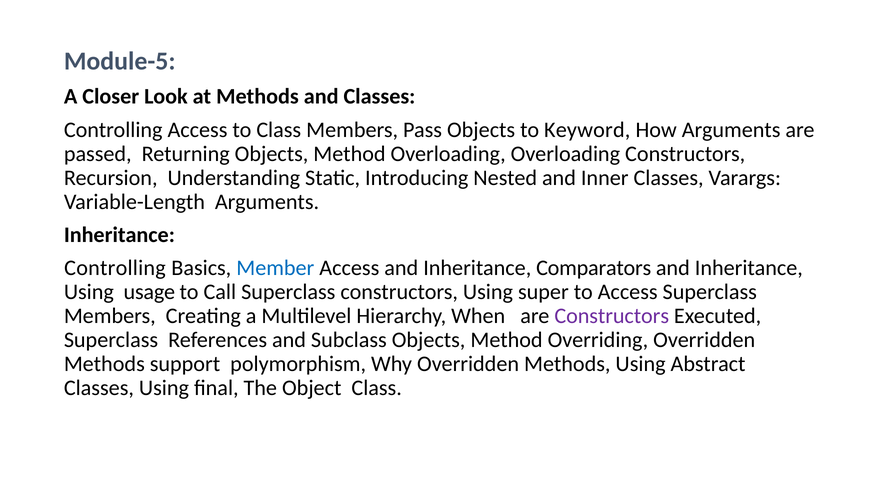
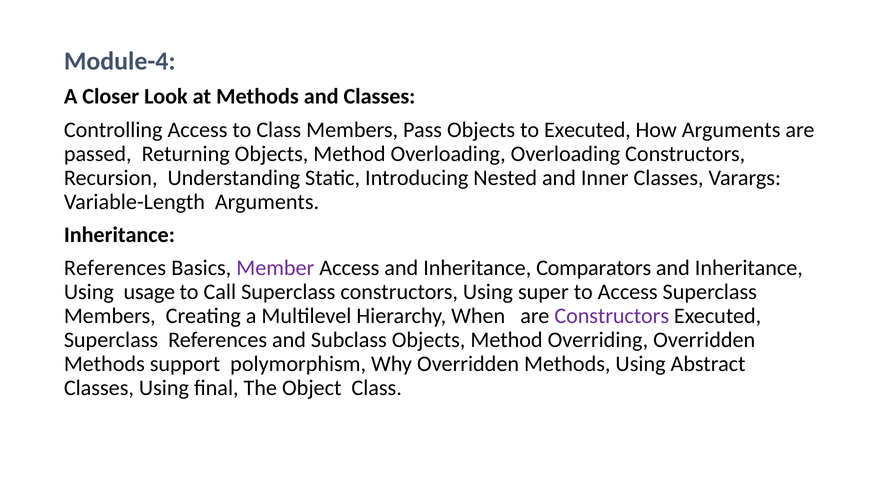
Module-5: Module-5 -> Module-4 (120, 61)
to Keyword: Keyword -> Executed (587, 130)
Controlling: Controlling -> References (115, 268)
Member colour: blue -> purple (275, 268)
